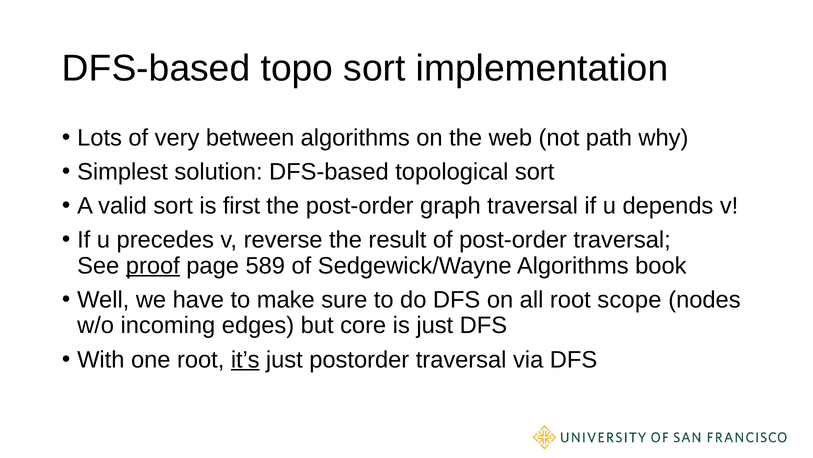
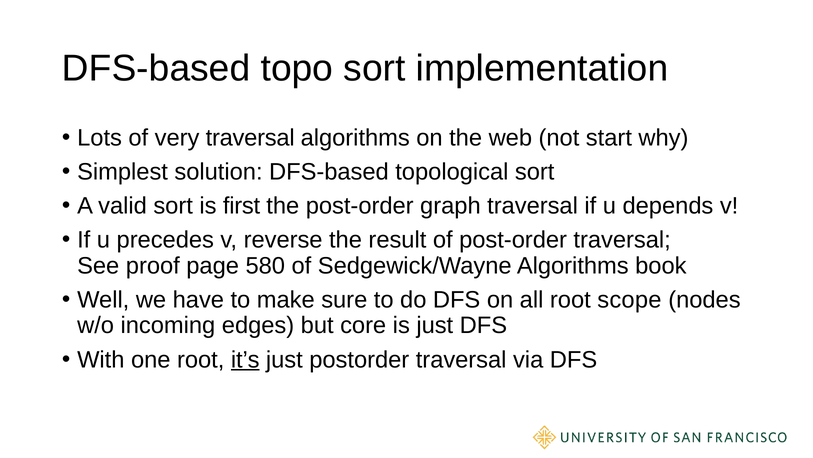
very between: between -> traversal (250, 137)
path: path -> start (609, 137)
proof underline: present -> none (153, 265)
589: 589 -> 580 (265, 265)
